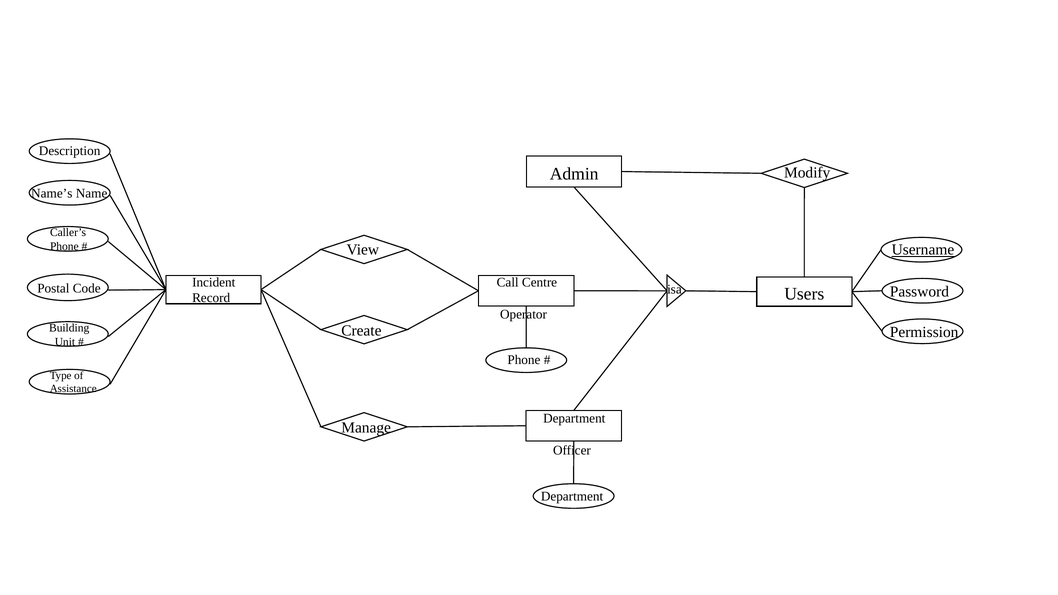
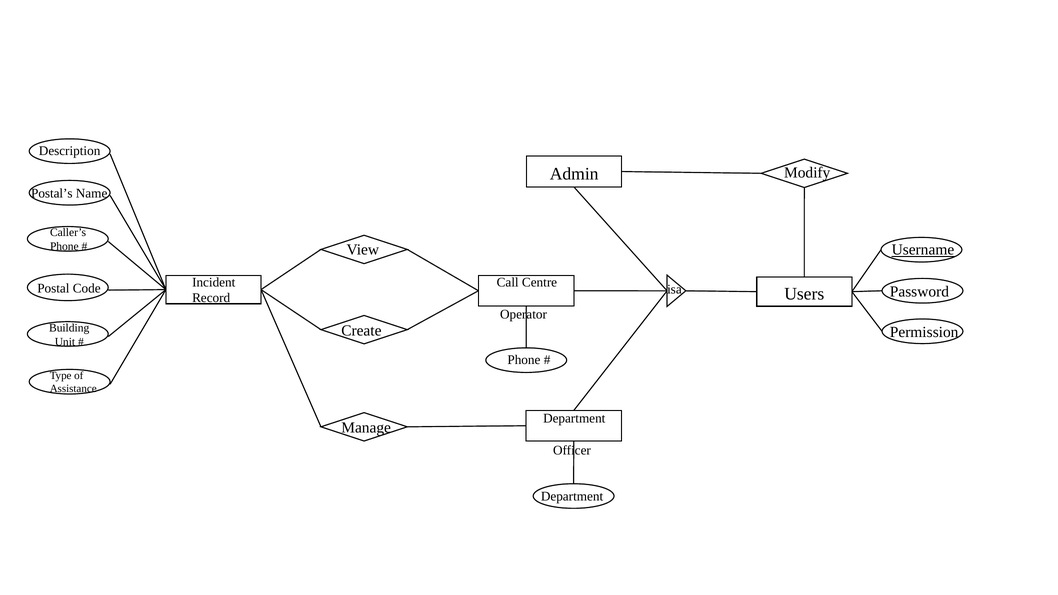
Name’s: Name’s -> Postal’s (52, 193)
